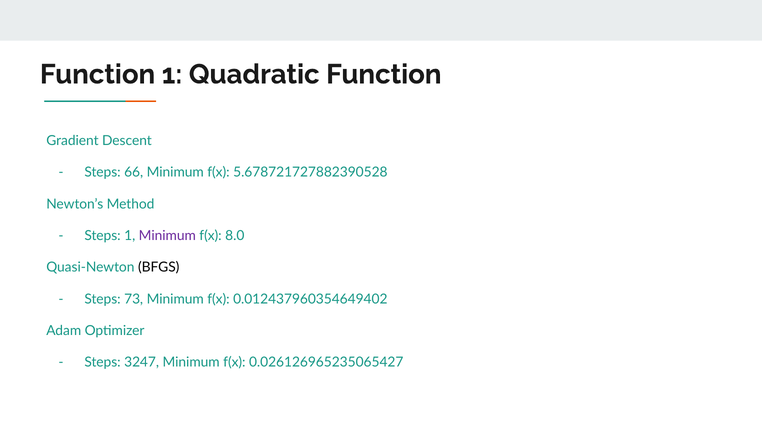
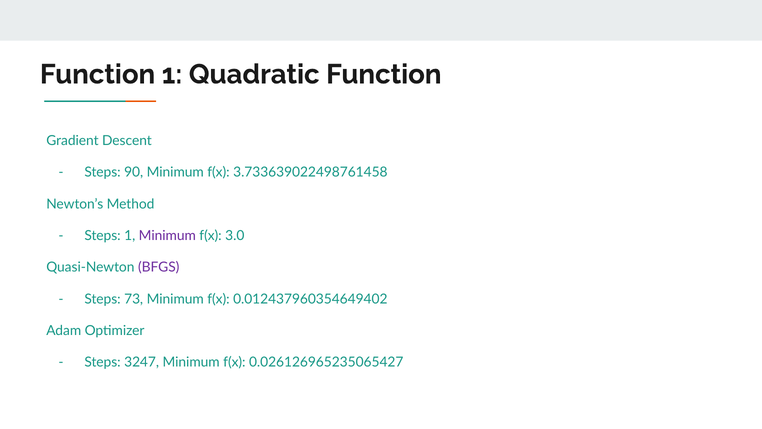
66: 66 -> 90 (134, 172)
5.678721727882390528: 5.678721727882390528 -> 3.733639022498761458 (310, 172)
8.0: 8.0 -> 3.0 (235, 236)
BFGS colour: black -> purple (159, 267)
